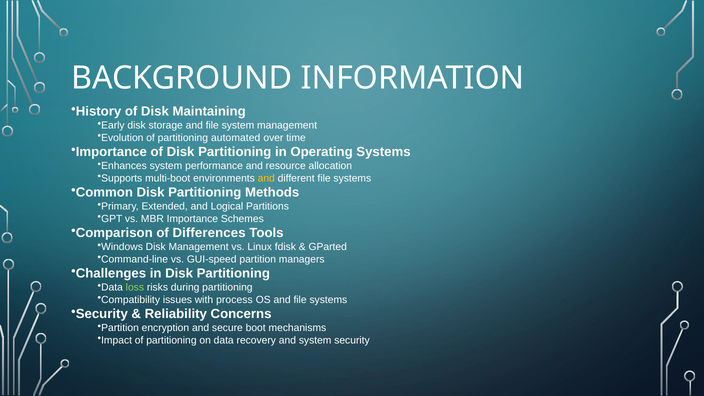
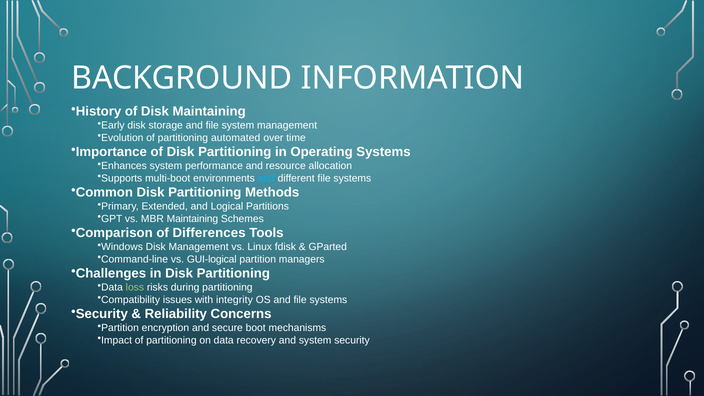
and colour: yellow -> light blue (266, 178)
MBR Importance: Importance -> Maintaining (192, 219)
GUI-speed: GUI-speed -> GUI-logical (212, 259)
process: process -> integrity (234, 300)
